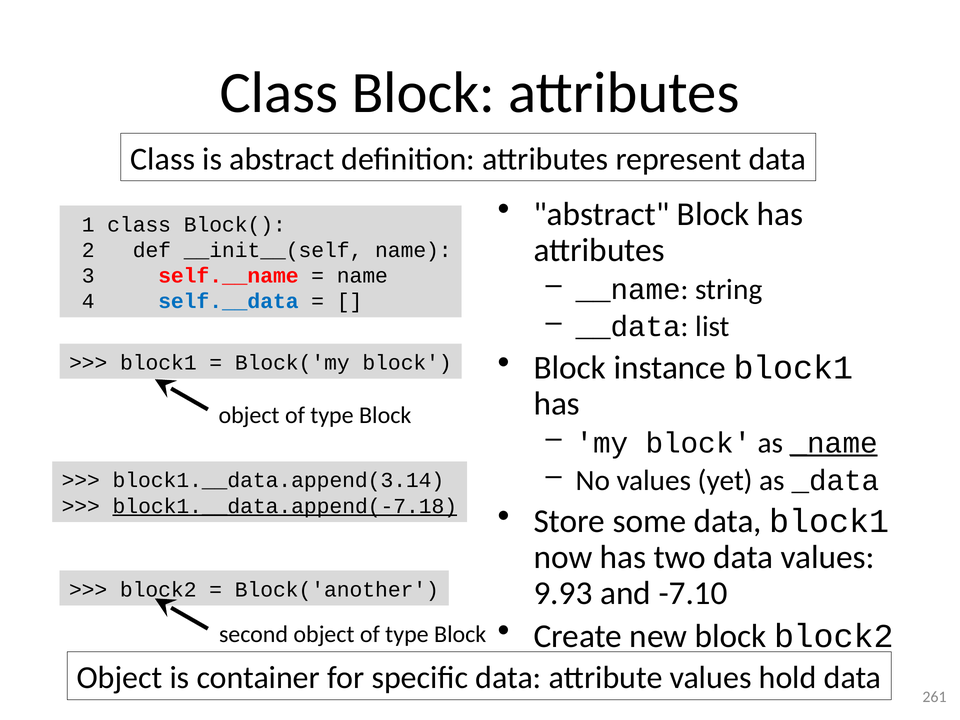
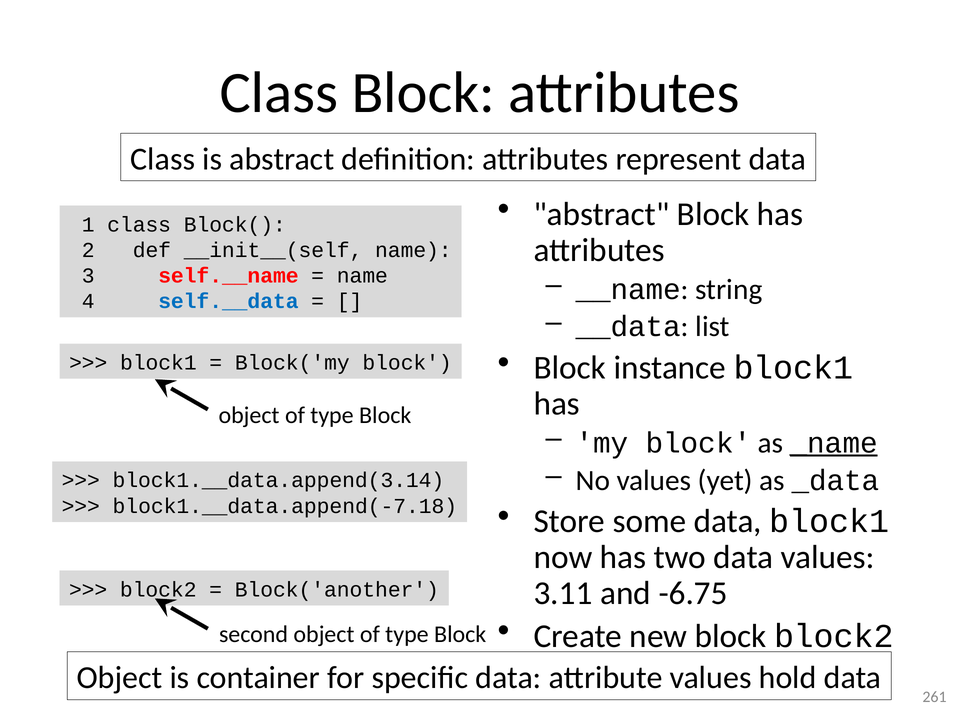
block1.__data.append(-7.18 underline: present -> none (285, 506)
9.93: 9.93 -> 3.11 (563, 593)
-7.10: -7.10 -> -6.75 (693, 593)
